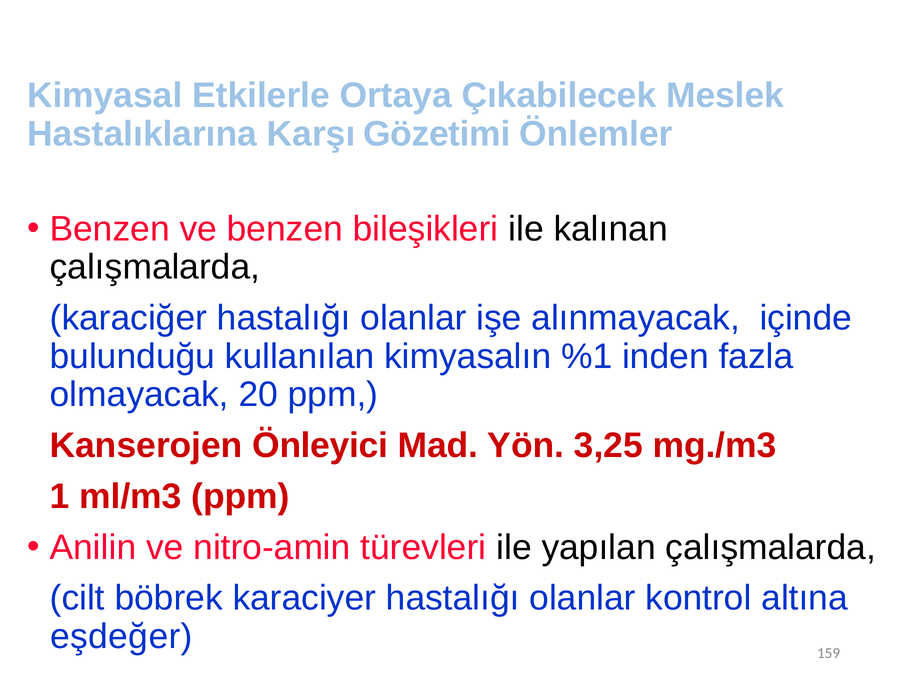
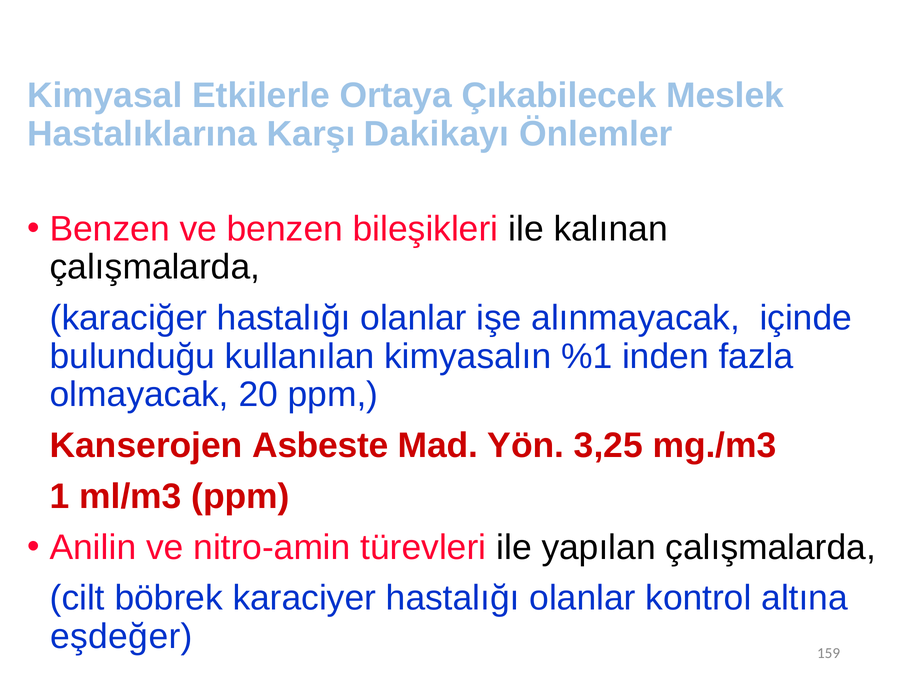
Gözetimi: Gözetimi -> Dakikayı (437, 134)
Önleyici: Önleyici -> Asbeste (320, 446)
